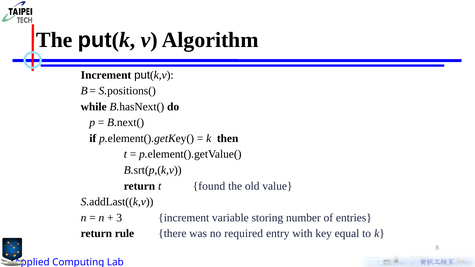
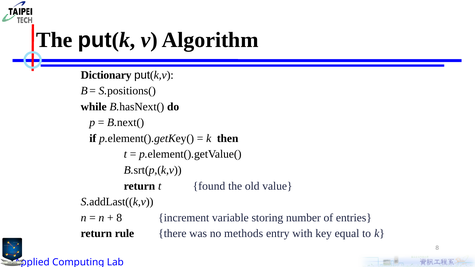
Increment: Increment -> Dictionary (106, 75)
3: 3 -> 8 (119, 218)
required: required -> methods (244, 234)
